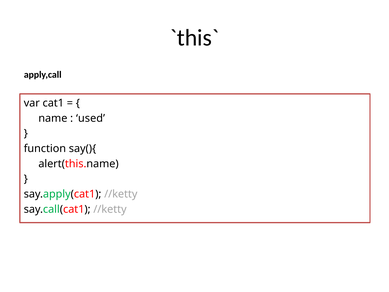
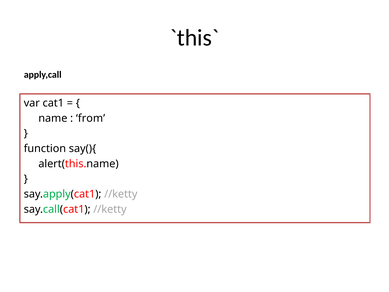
used: used -> from (91, 118)
